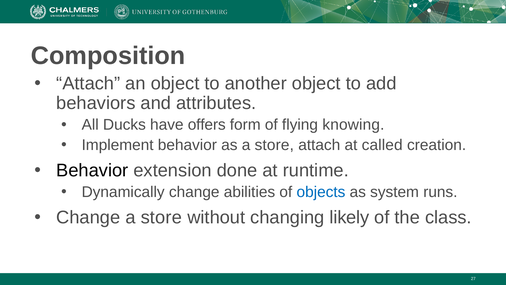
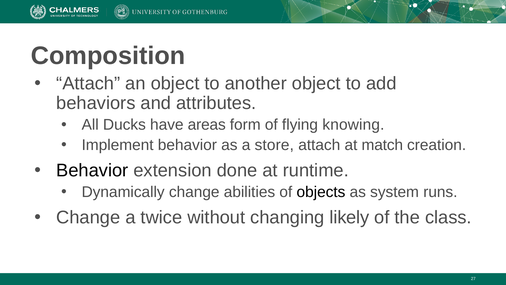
offers: offers -> areas (207, 125)
called: called -> match (382, 145)
objects colour: blue -> black (321, 192)
Change a store: store -> twice (161, 217)
